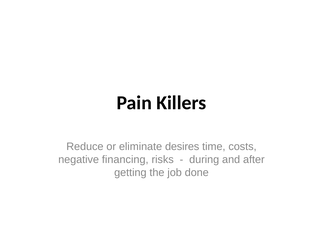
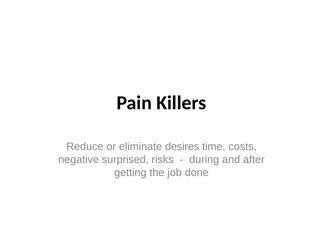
financing: financing -> surprised (125, 159)
